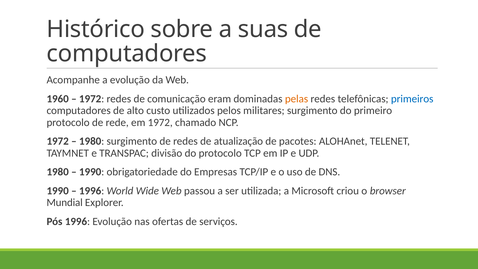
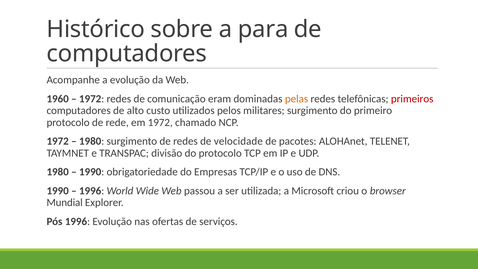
suas: suas -> para (263, 29)
primeiros colour: blue -> red (412, 99)
atualização: atualização -> velocidade (238, 141)
